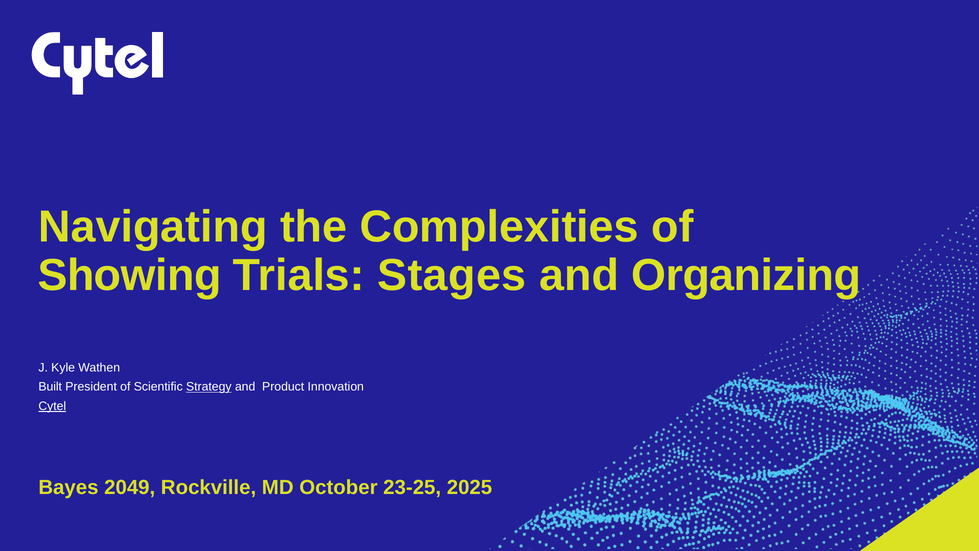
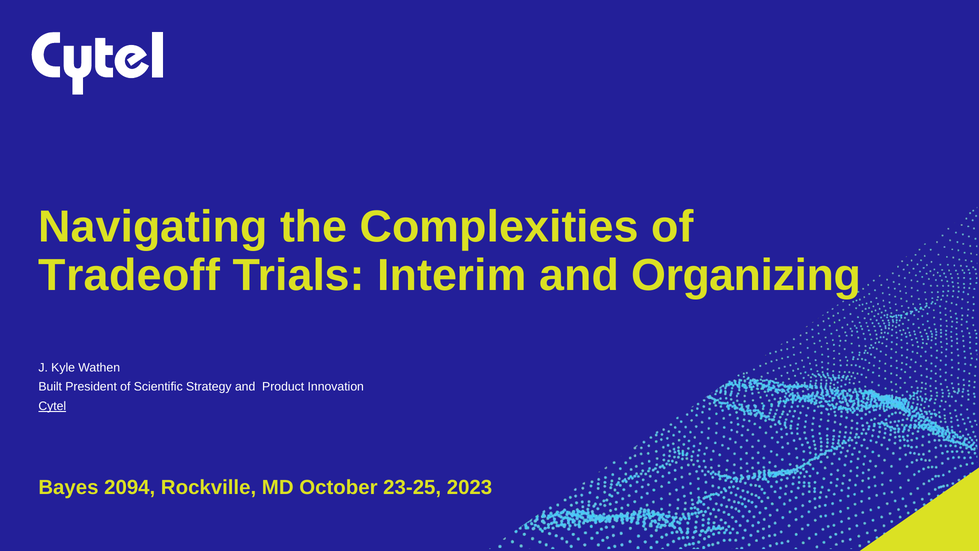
Showing: Showing -> Tradeoff (129, 275)
Stages: Stages -> Interim (452, 275)
Strategy underline: present -> none (209, 387)
2049: 2049 -> 2094 (130, 487)
2025: 2025 -> 2023 (469, 487)
